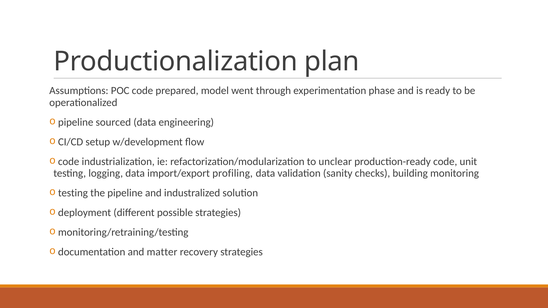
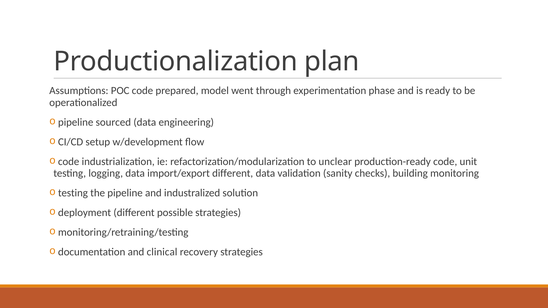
import/export profiling: profiling -> different (233, 173)
matter: matter -> clinical (162, 252)
